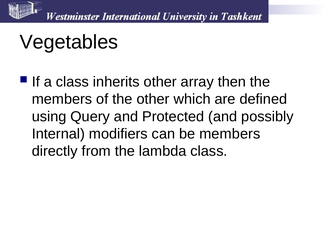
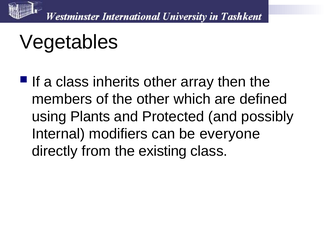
Query: Query -> Plants (90, 117)
be members: members -> everyone (230, 134)
lambda: lambda -> existing (163, 152)
